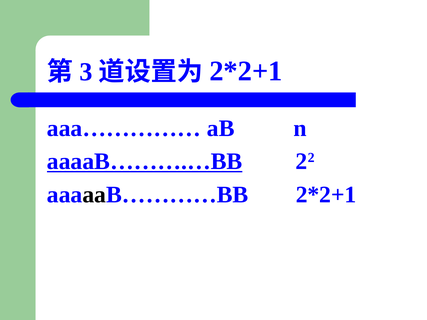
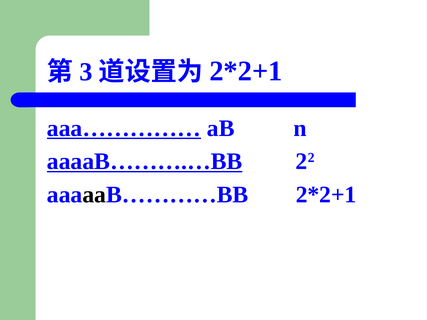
aaa…………… underline: none -> present (124, 128)
